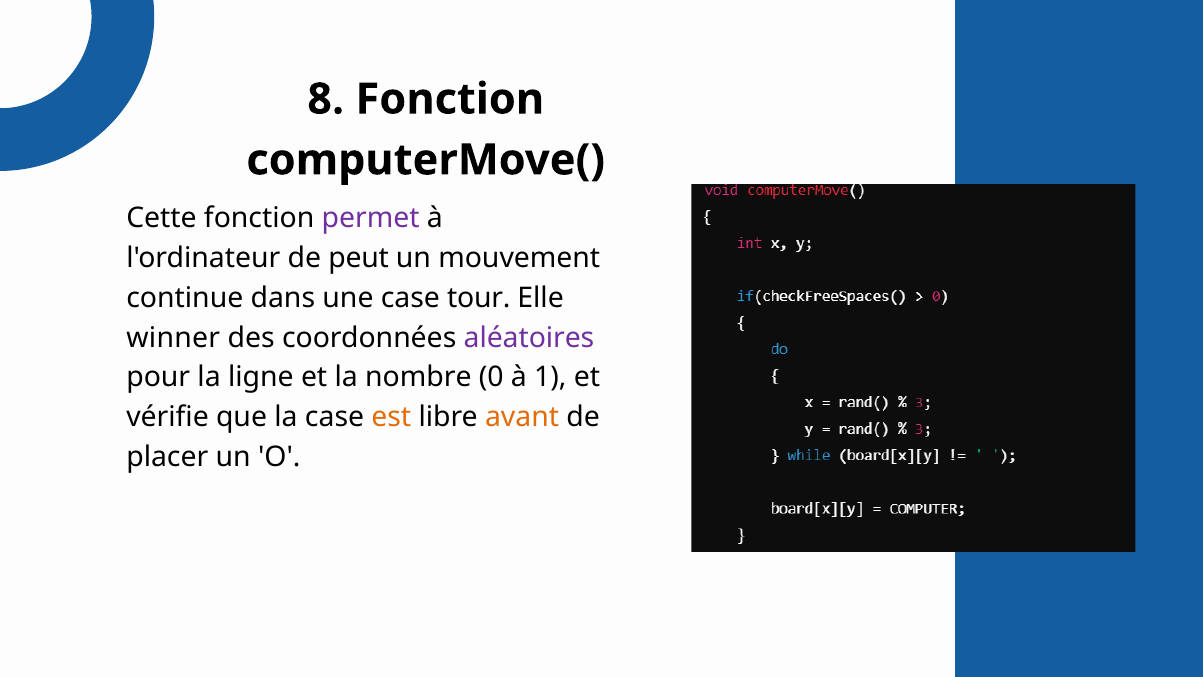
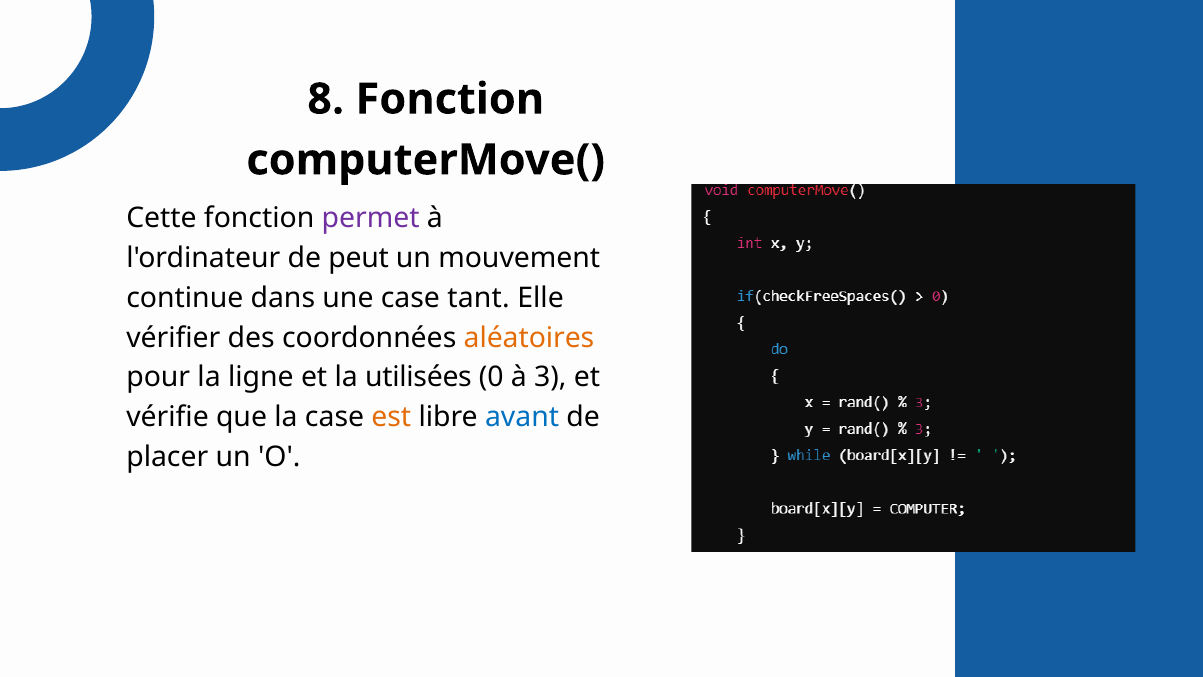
tour: tour -> tant (479, 298)
winner: winner -> vérifier (173, 338)
aléatoires colour: purple -> orange (529, 338)
nombre: nombre -> utilisées (418, 377)
1: 1 -> 3 (550, 377)
avant colour: orange -> blue (522, 417)
